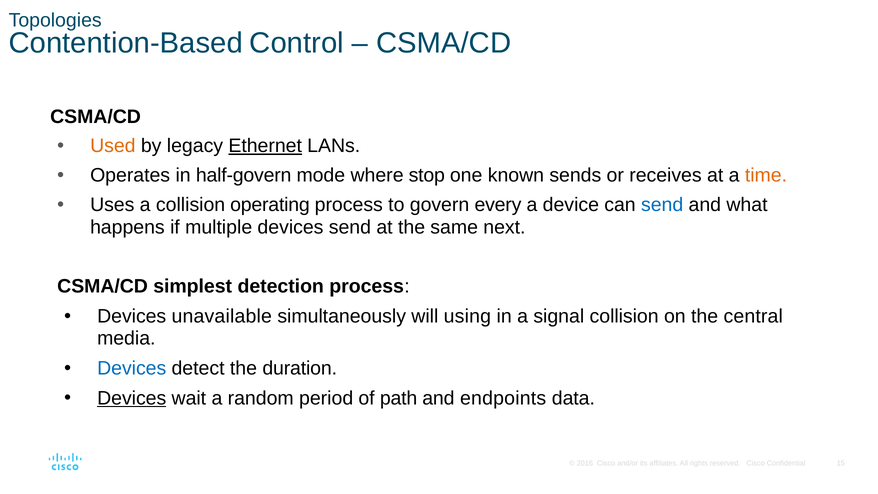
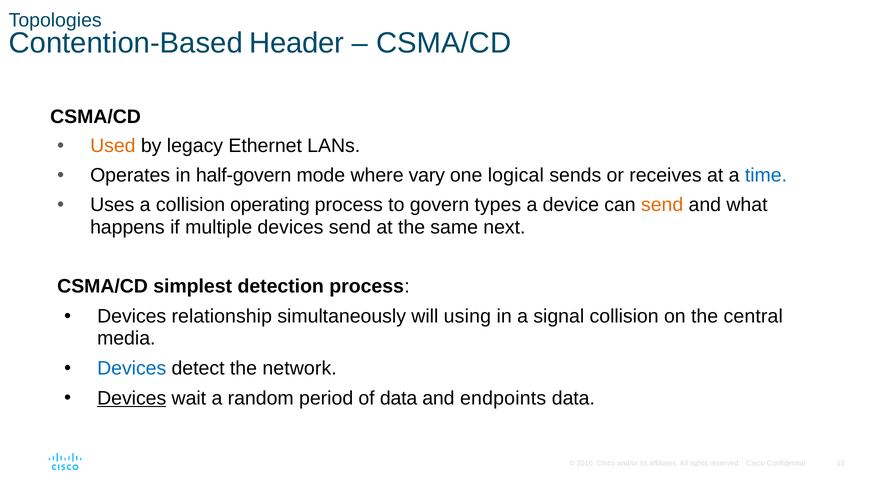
Control: Control -> Header (297, 43)
Ethernet underline: present -> none (265, 146)
stop: stop -> vary (427, 175)
known: known -> logical (516, 175)
time colour: orange -> blue (766, 175)
every: every -> types (498, 205)
send colour: blue -> orange (662, 205)
unavailable: unavailable -> relationship (222, 316)
duration: duration -> network (300, 368)
of path: path -> data (399, 398)
